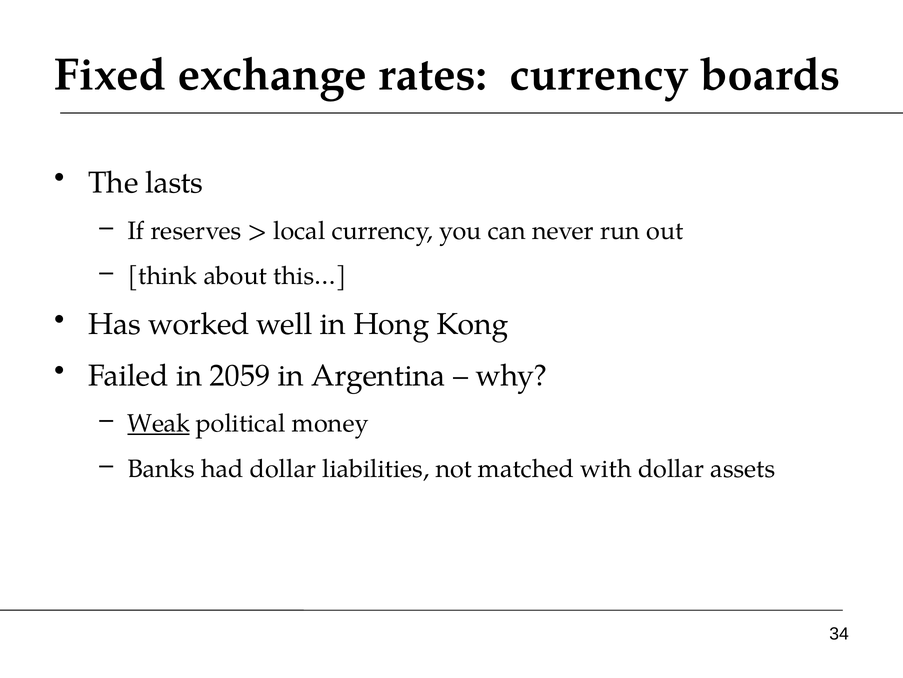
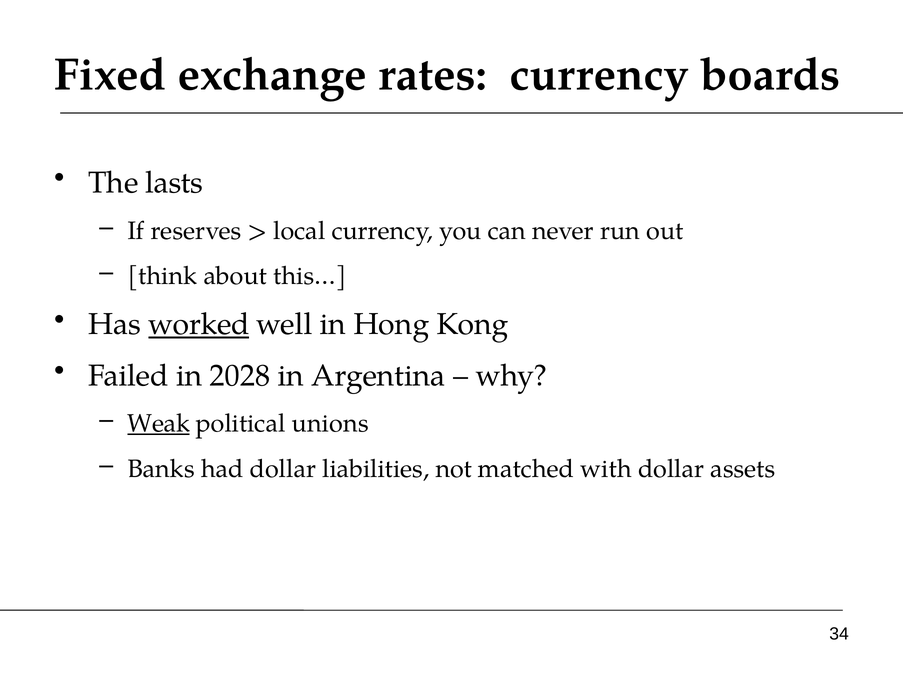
worked underline: none -> present (199, 324)
2059: 2059 -> 2028 (240, 375)
money: money -> unions (330, 423)
